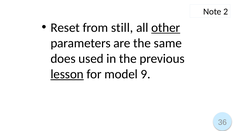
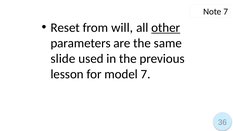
Note 2: 2 -> 7 (226, 12)
still: still -> will (122, 28)
does: does -> slide (63, 59)
lesson underline: present -> none (67, 74)
model 9: 9 -> 7 (146, 74)
